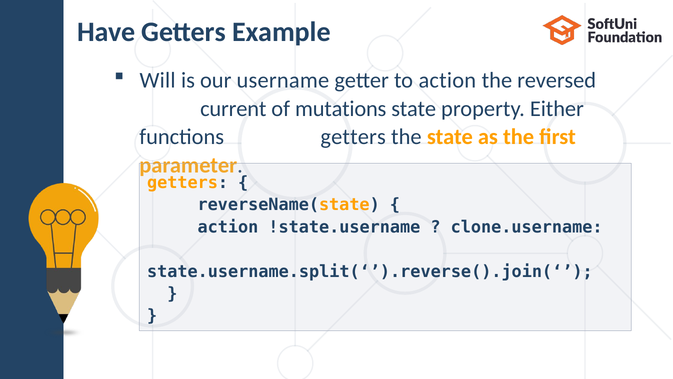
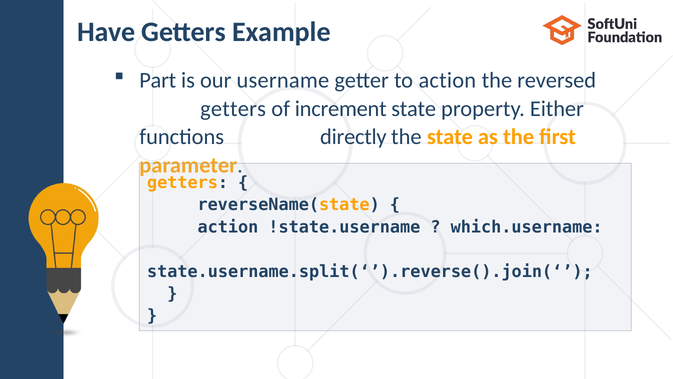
Will: Will -> Part (158, 80)
current: current -> getters (233, 109)
mutations: mutations -> increment (341, 109)
functions getters: getters -> directly (353, 137)
clone.username: clone.username -> which.username (527, 227)
